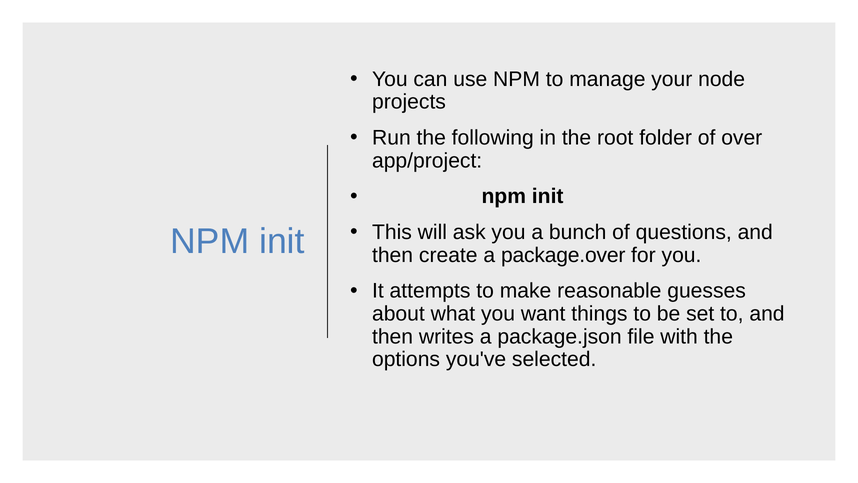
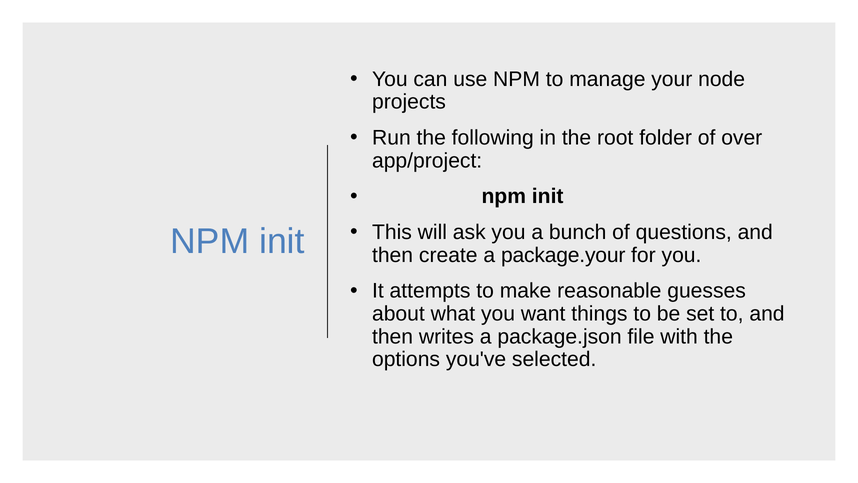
package.over: package.over -> package.your (563, 255)
